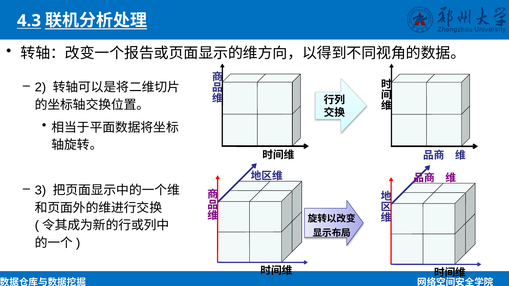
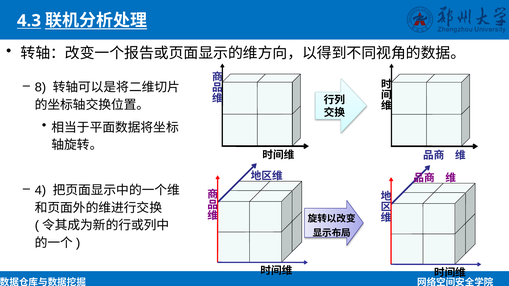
2: 2 -> 8 (40, 87)
3: 3 -> 4 (40, 190)
